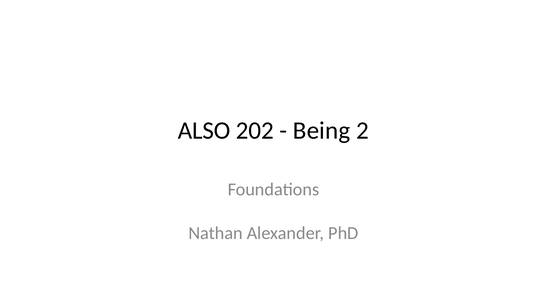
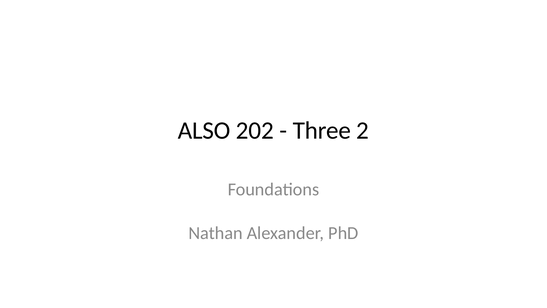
Being: Being -> Three (322, 130)
